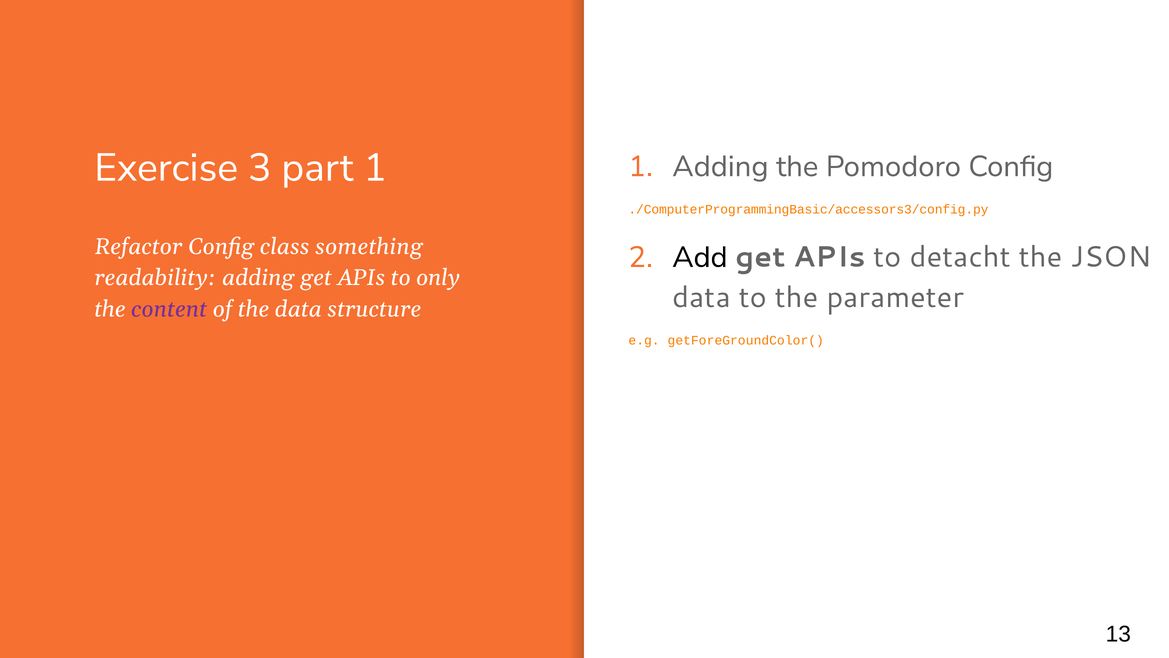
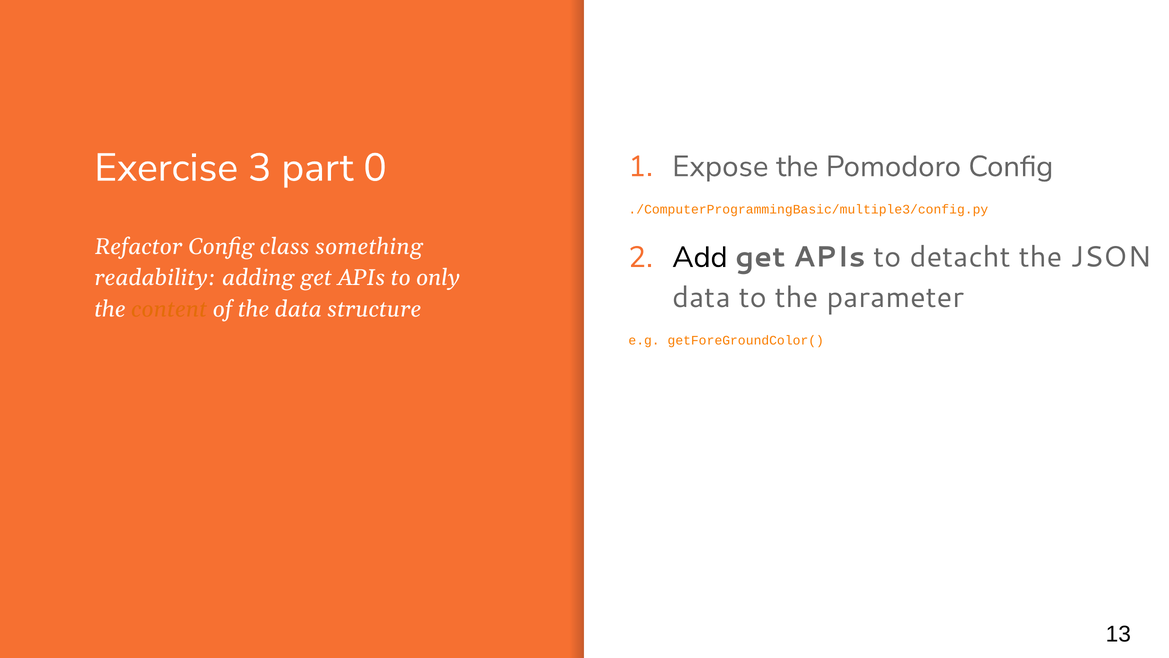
part 1: 1 -> 0 (375, 168)
Adding: Adding -> Expose (720, 166)
./ComputerProgrammingBasic/accessors3/config.py: ./ComputerProgrammingBasic/accessors3/config.py -> ./ComputerProgrammingBasic/multiple3/config.py (808, 209)
content colour: purple -> orange (169, 309)
